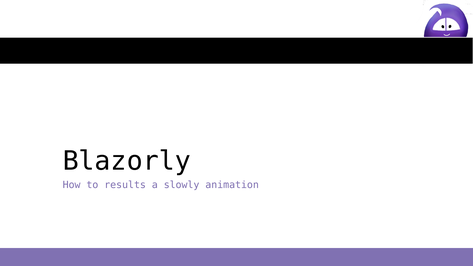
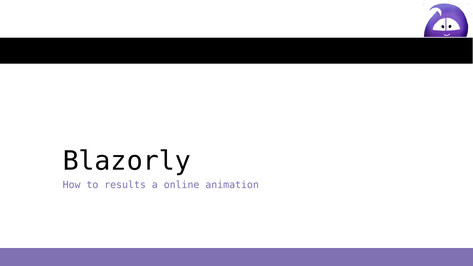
slowly: slowly -> online (182, 185)
